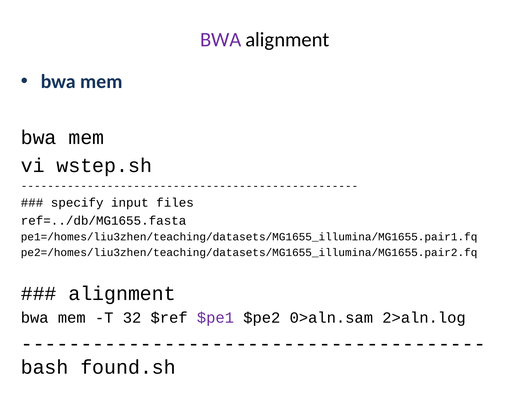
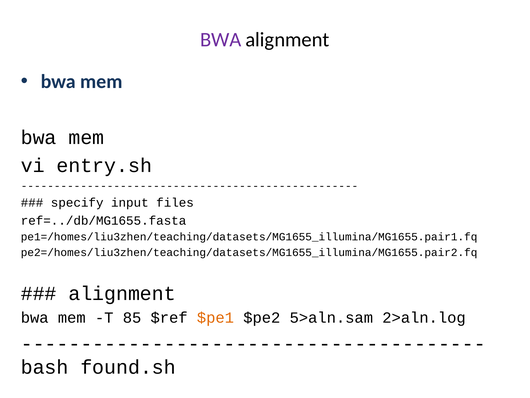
wstep.sh: wstep.sh -> entry.sh (104, 165)
32: 32 -> 85 (132, 317)
$pe1 colour: purple -> orange (215, 317)
0>aln.sam: 0>aln.sam -> 5>aln.sam (331, 317)
